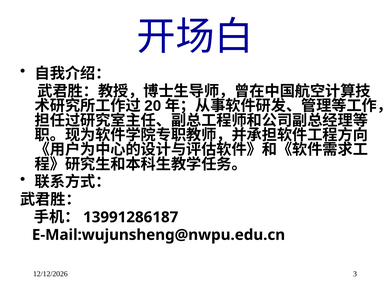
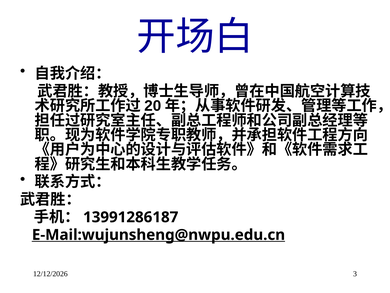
E-Mail:wujunsheng@nwpu.edu.cn underline: none -> present (158, 234)
